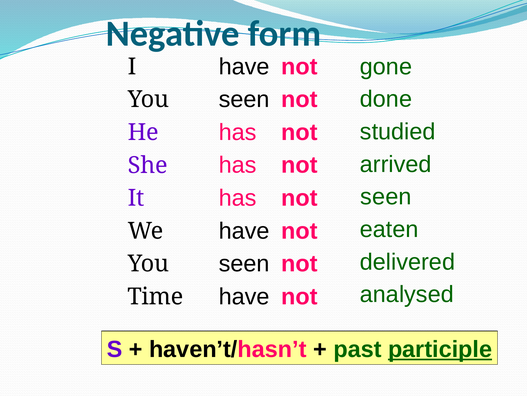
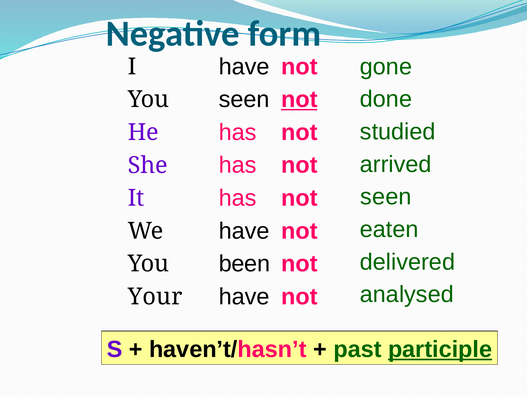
not underline: none -> present (299, 99)
seen: seen -> been (244, 263)
Time: Time -> Your (155, 296)
